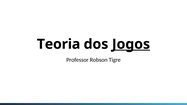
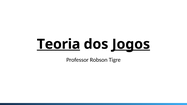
Teoria underline: none -> present (59, 44)
